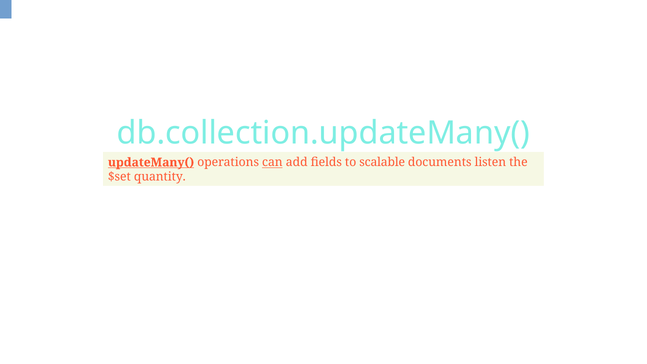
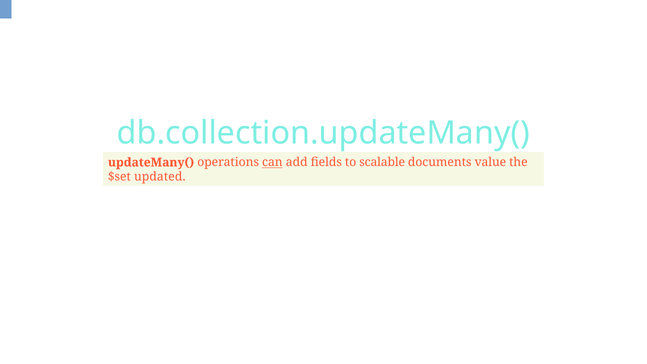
updateMany( underline: present -> none (151, 162)
listen: listen -> value (490, 162)
quantity: quantity -> updated (160, 177)
